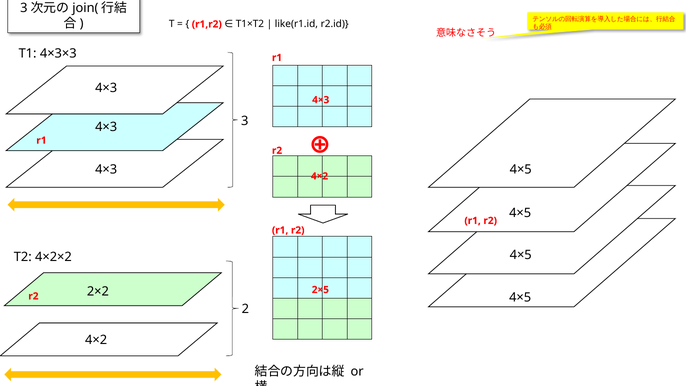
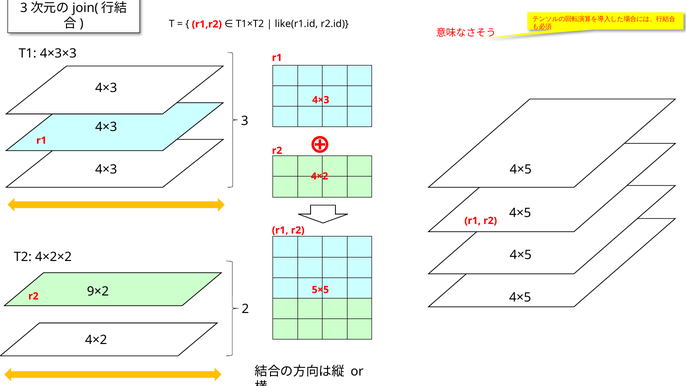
2×2: 2×2 -> 9×2 (98, 291)
2×5: 2×5 -> 5×5 (320, 290)
